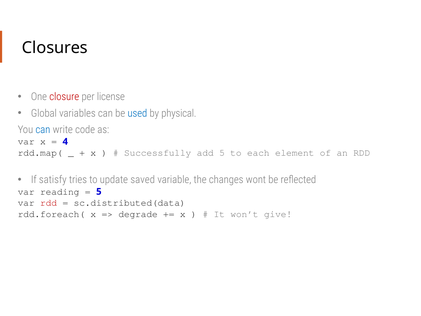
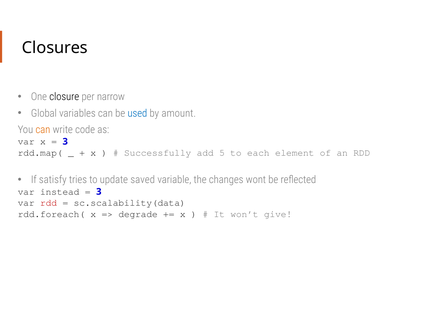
closure colour: red -> black (64, 97)
license: license -> narrow (111, 97)
physical: physical -> amount (179, 113)
can colour: blue -> orange (43, 130)
4: 4 -> 3 (65, 141)
reading: reading -> instead (60, 191)
5: 5 -> 3 (99, 191)
sc.distributed(data: sc.distributed(data -> sc.scalability(data (130, 203)
